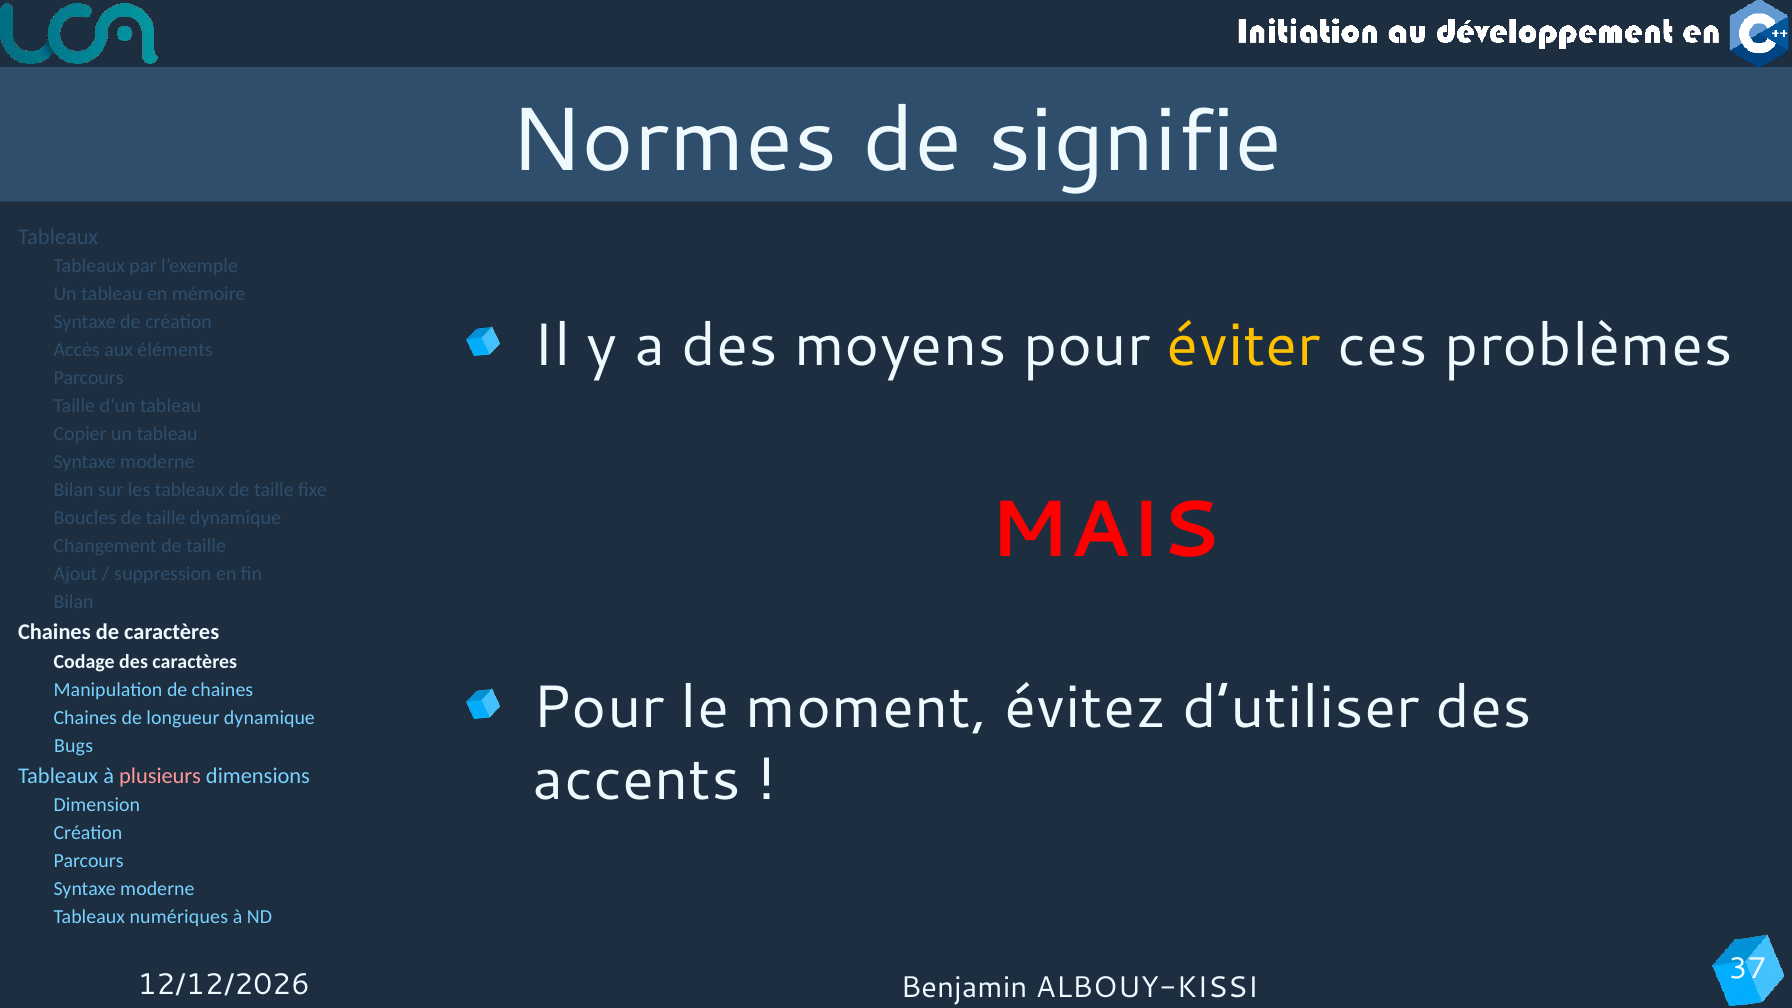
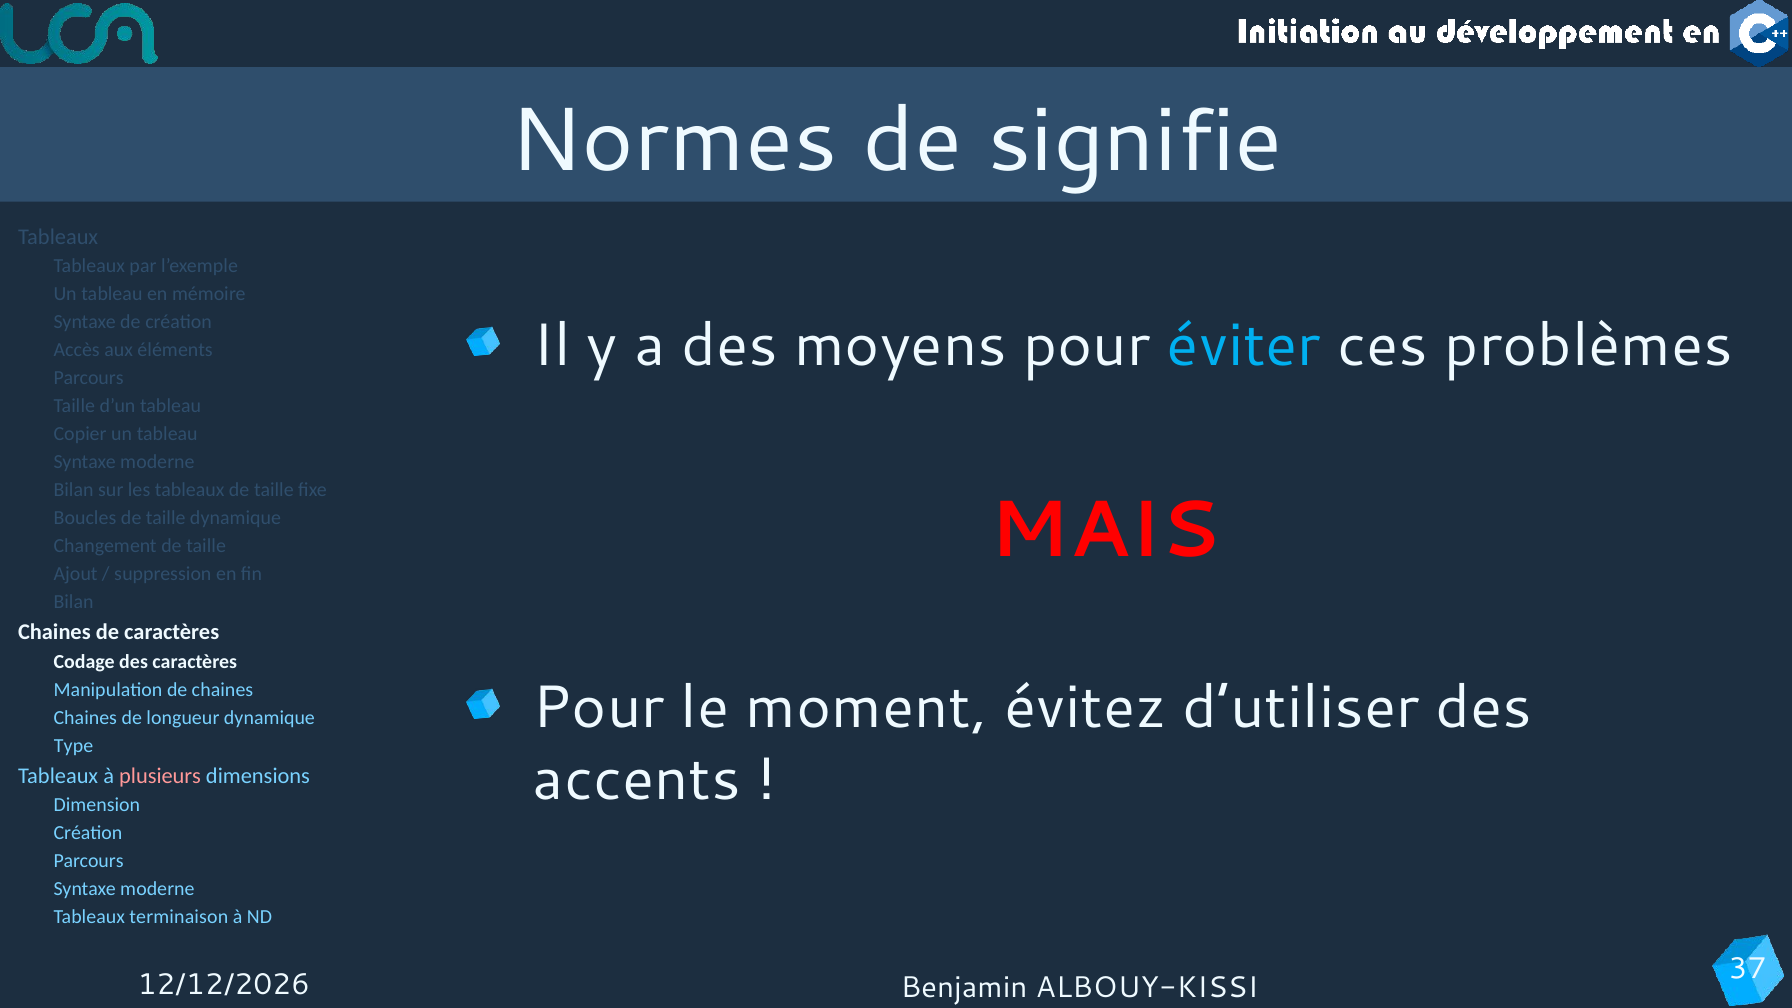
éviter colour: yellow -> light blue (1244, 345)
Bugs: Bugs -> Type (74, 746)
numériques: numériques -> terminaison (179, 917)
